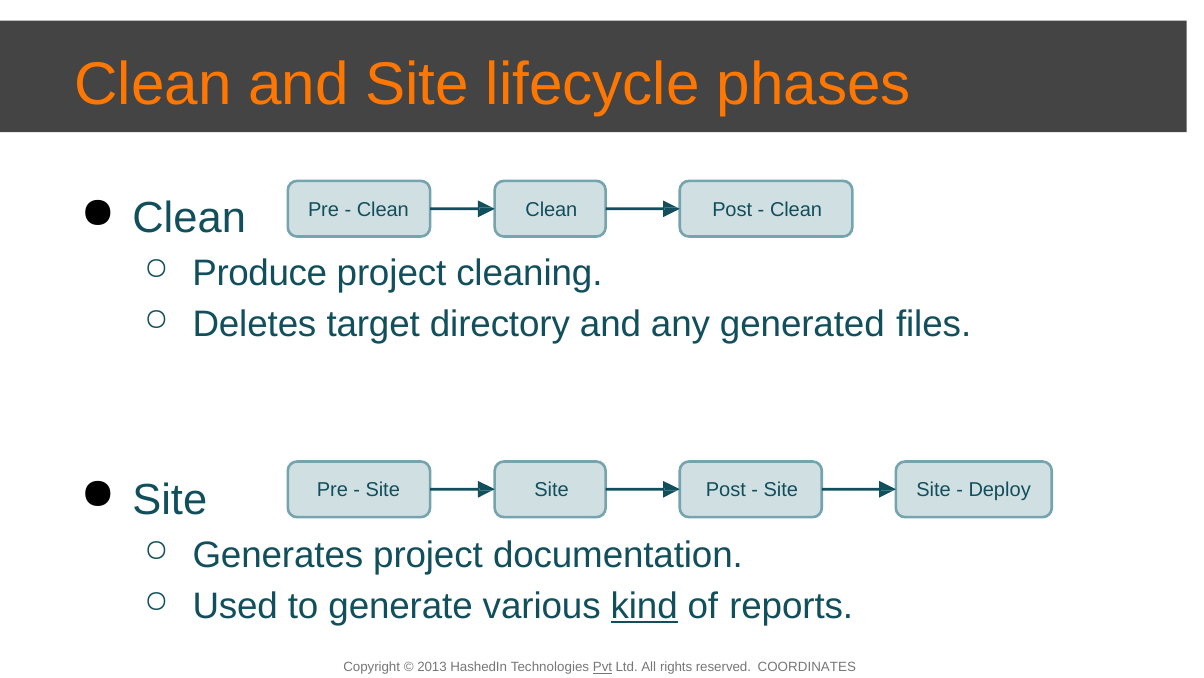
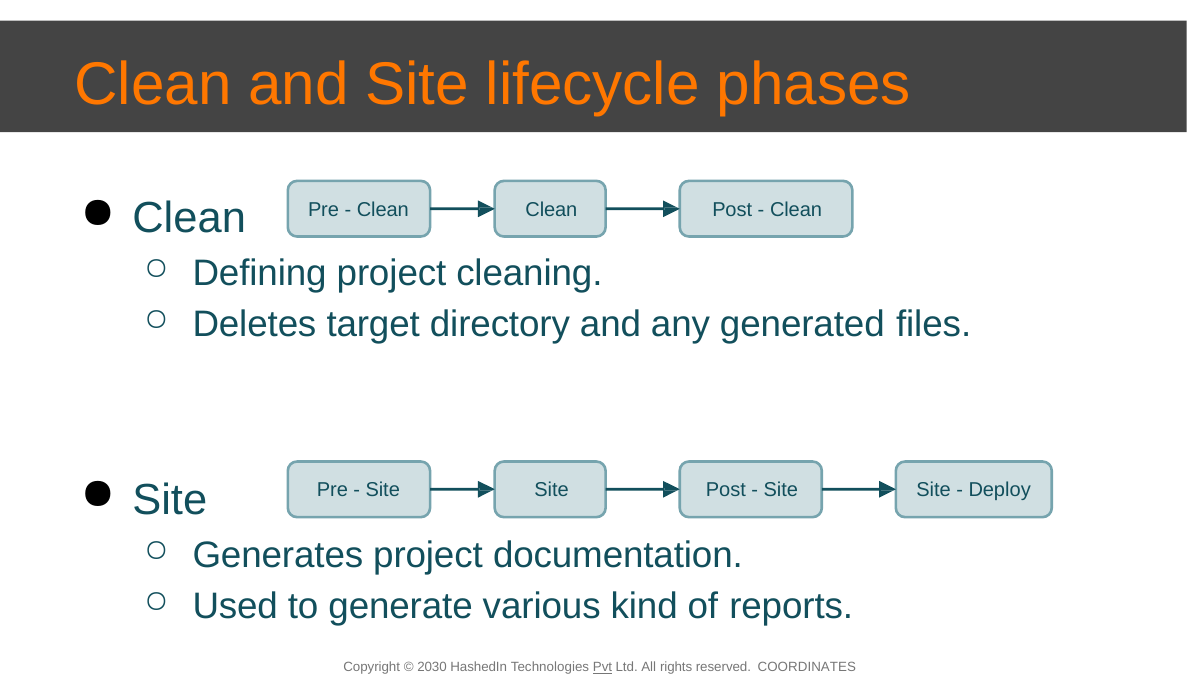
Produce: Produce -> Defining (260, 273)
kind underline: present -> none (644, 605)
2013: 2013 -> 2030 (432, 667)
